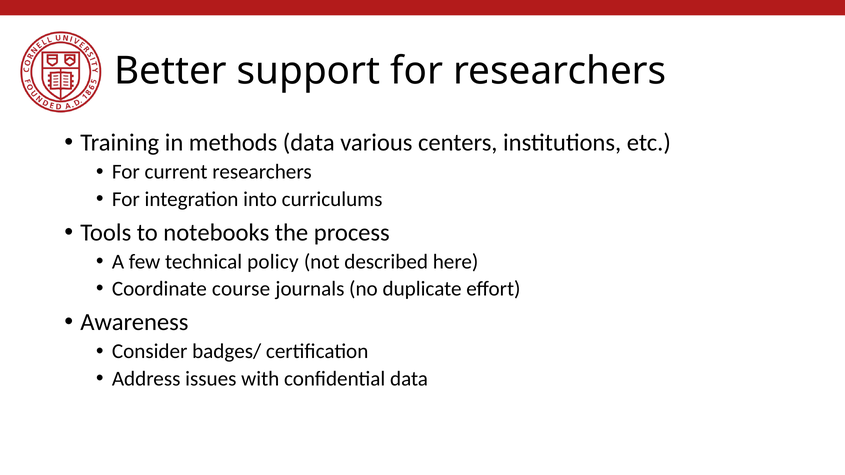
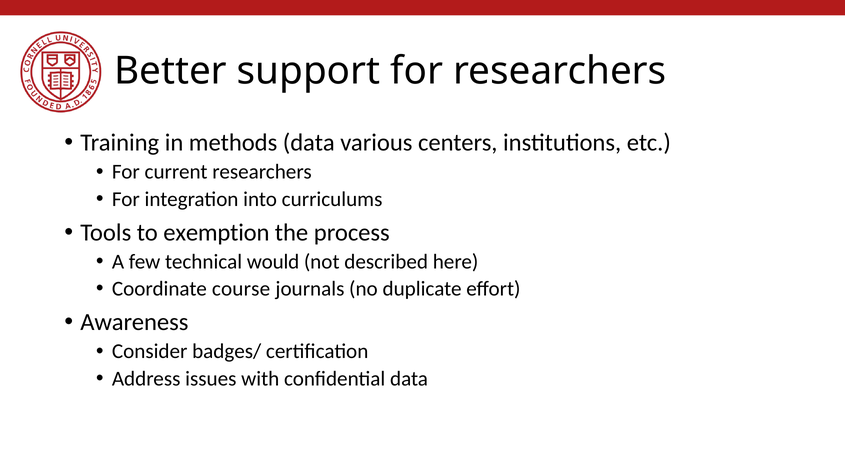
notebooks: notebooks -> exemption (216, 233)
policy: policy -> would (273, 262)
